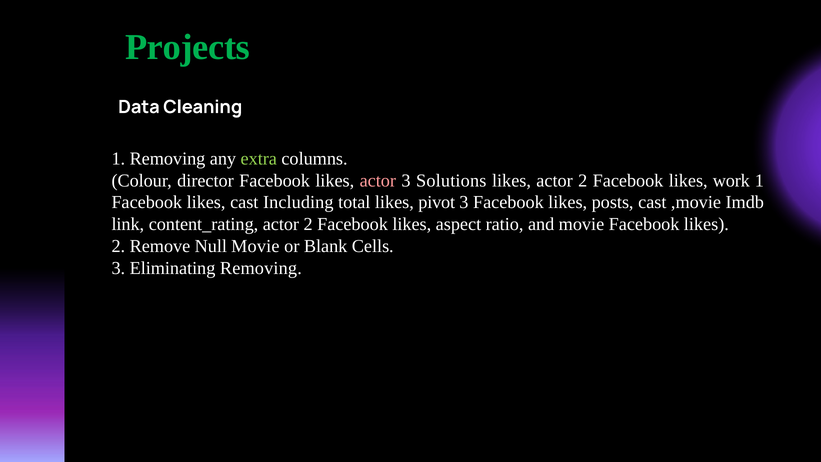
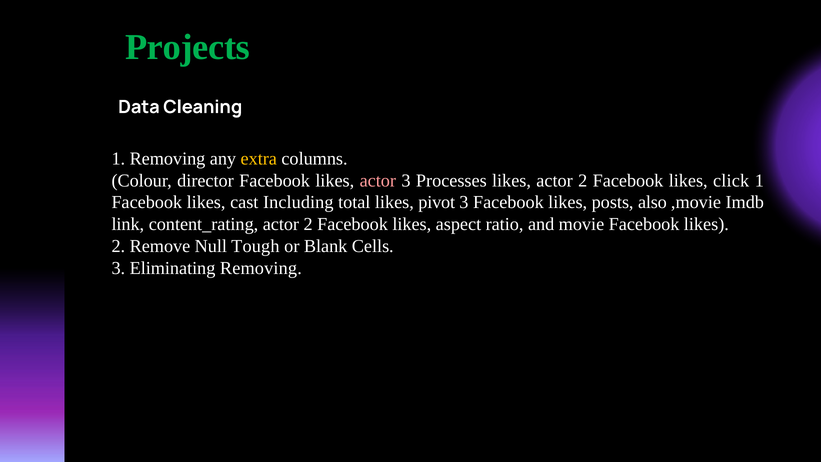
extra colour: light green -> yellow (259, 159)
Solutions: Solutions -> Processes (451, 180)
work: work -> click (731, 180)
posts cast: cast -> also (652, 202)
Null Movie: Movie -> Tough (255, 246)
